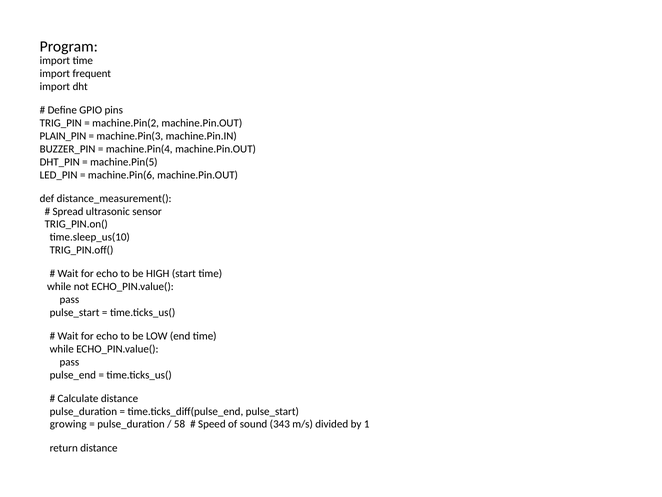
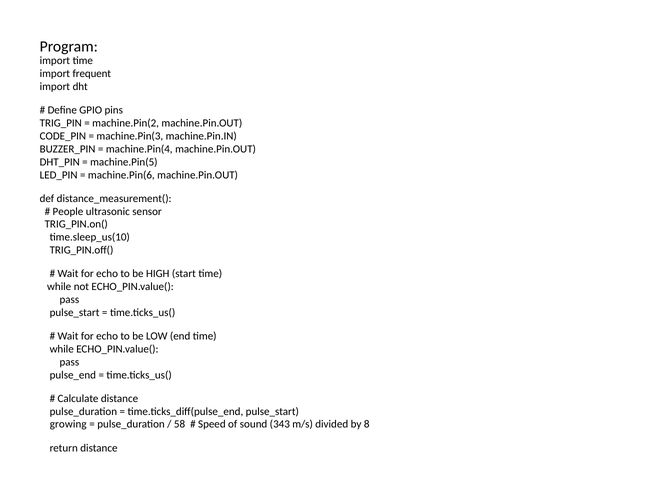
PLAIN_PIN: PLAIN_PIN -> CODE_PIN (63, 136)
Spread: Spread -> People (68, 211)
1: 1 -> 8 (367, 424)
